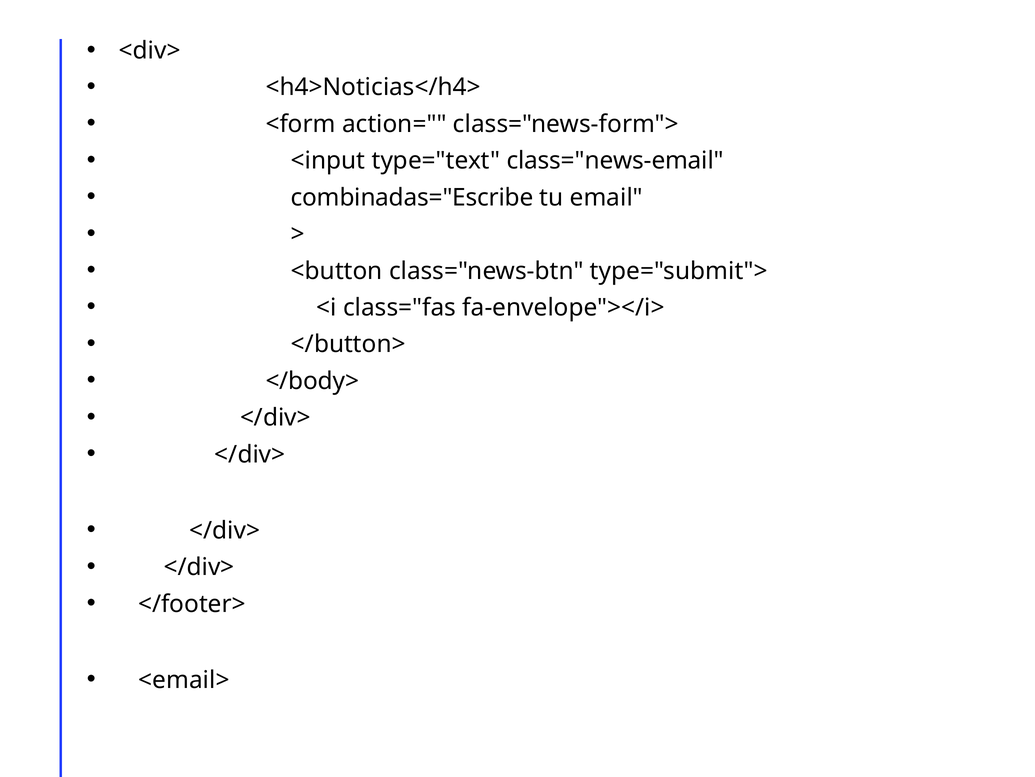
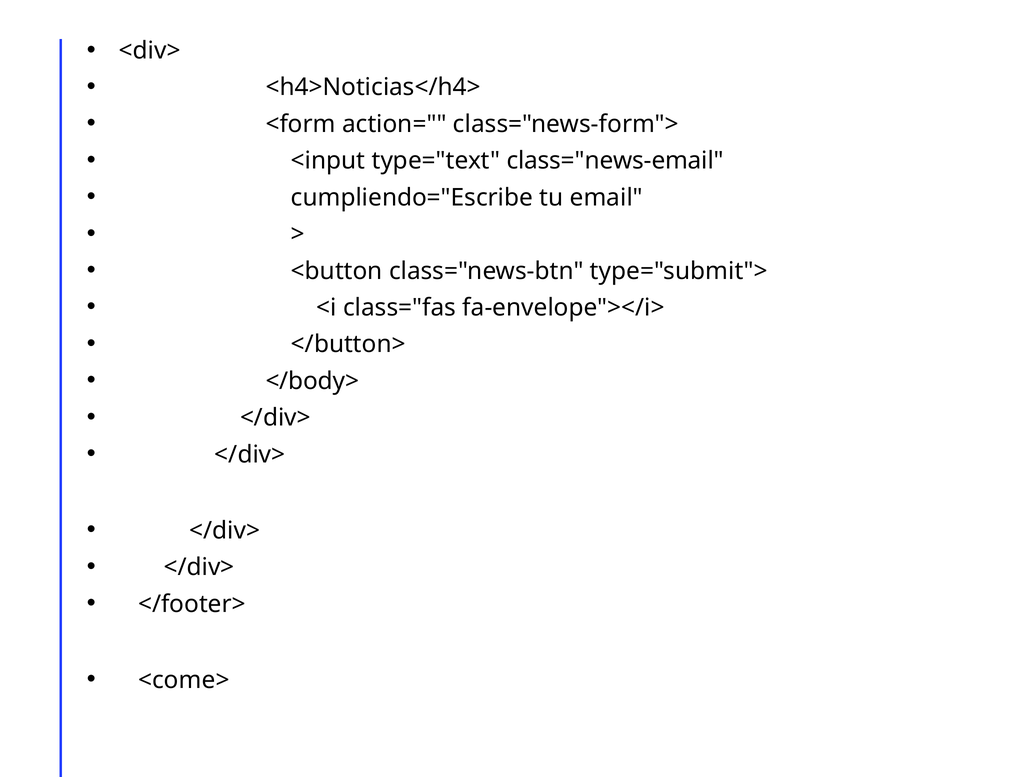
combinadas="Escribe: combinadas="Escribe -> cumpliendo="Escribe (412, 197)
<email>: <email> -> <come> (184, 679)
